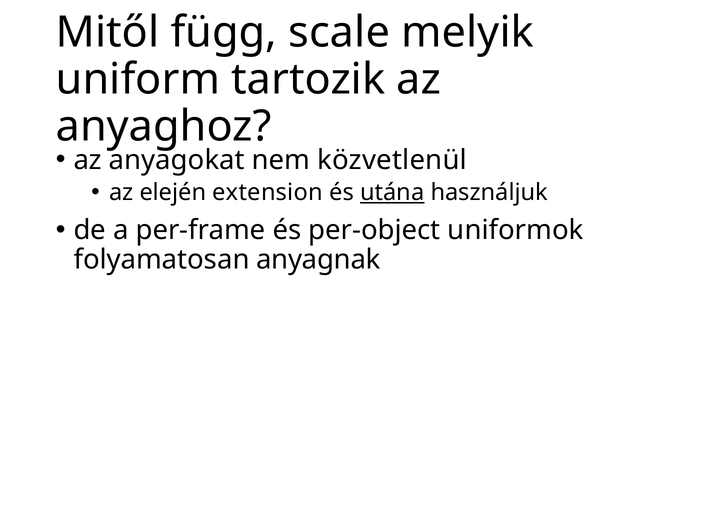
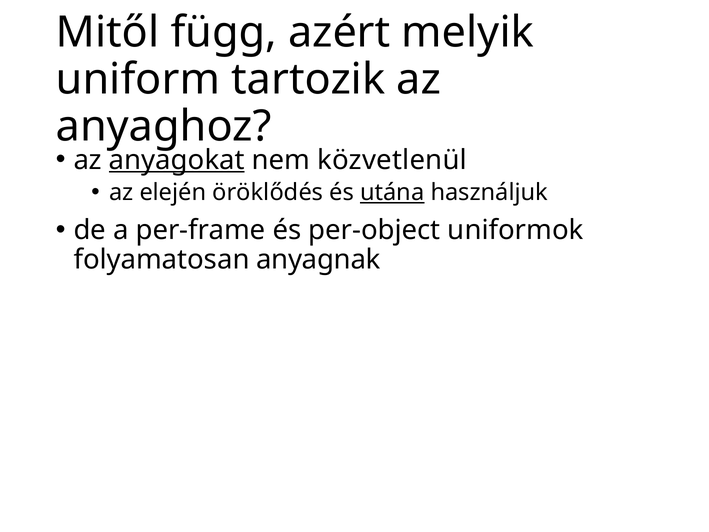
scale: scale -> azért (339, 33)
anyagokat underline: none -> present (177, 160)
extension: extension -> öröklődés (268, 192)
